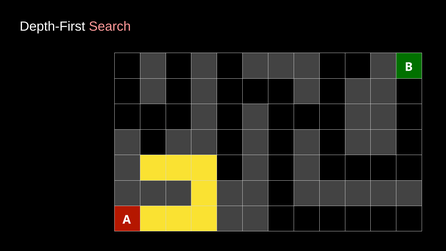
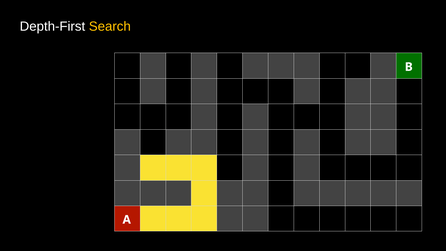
Search colour: pink -> yellow (110, 27)
